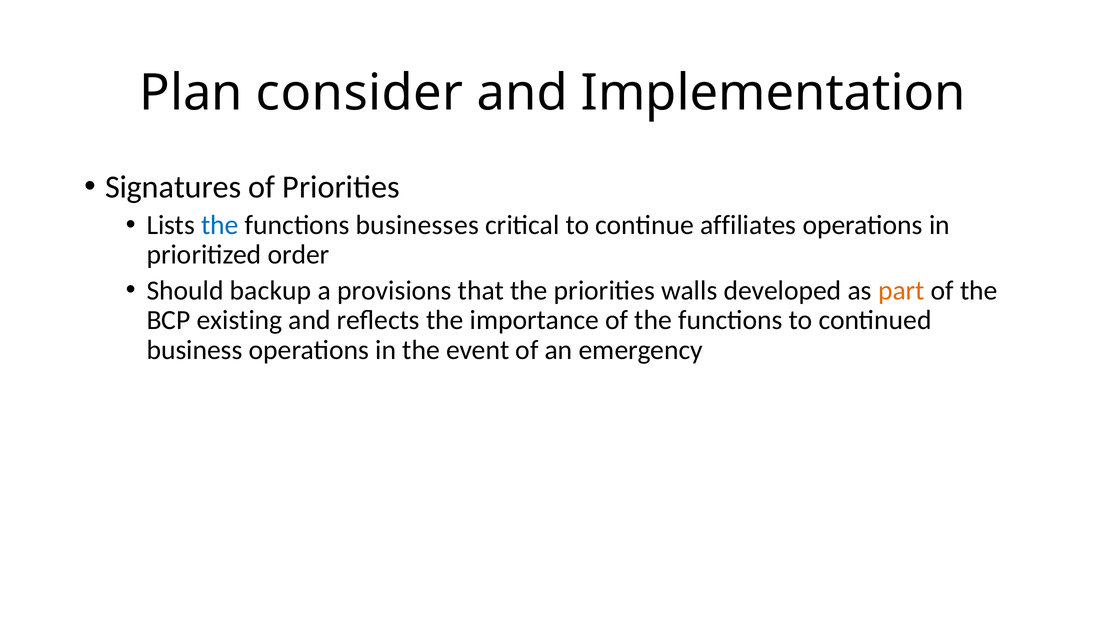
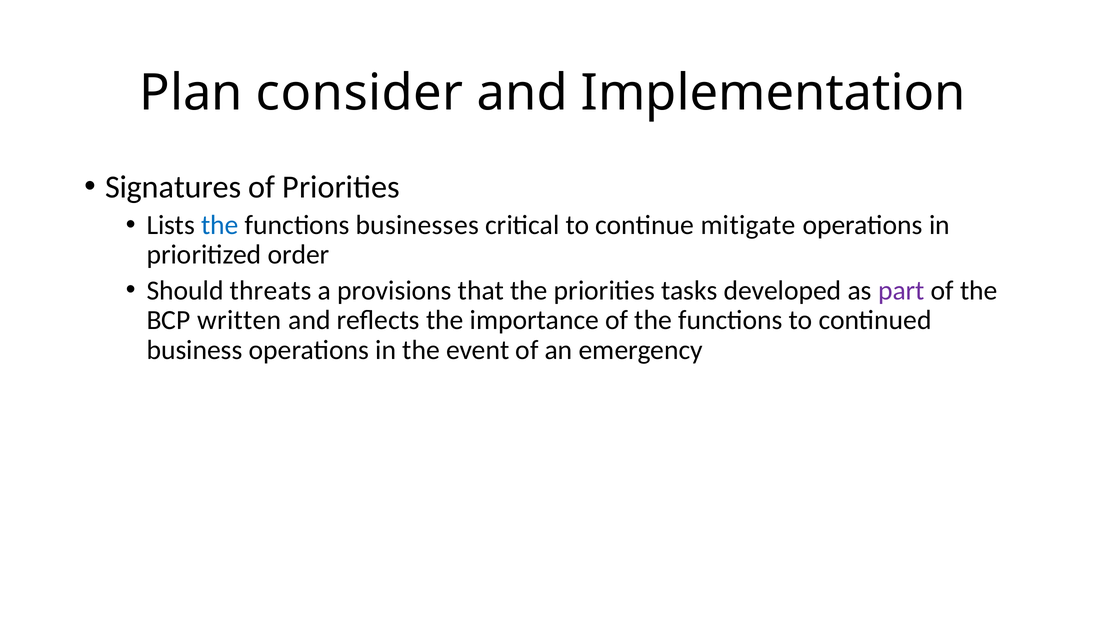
affiliates: affiliates -> mitigate (748, 225)
backup: backup -> threats (271, 291)
walls: walls -> tasks (689, 291)
part colour: orange -> purple (901, 291)
existing: existing -> written (239, 320)
